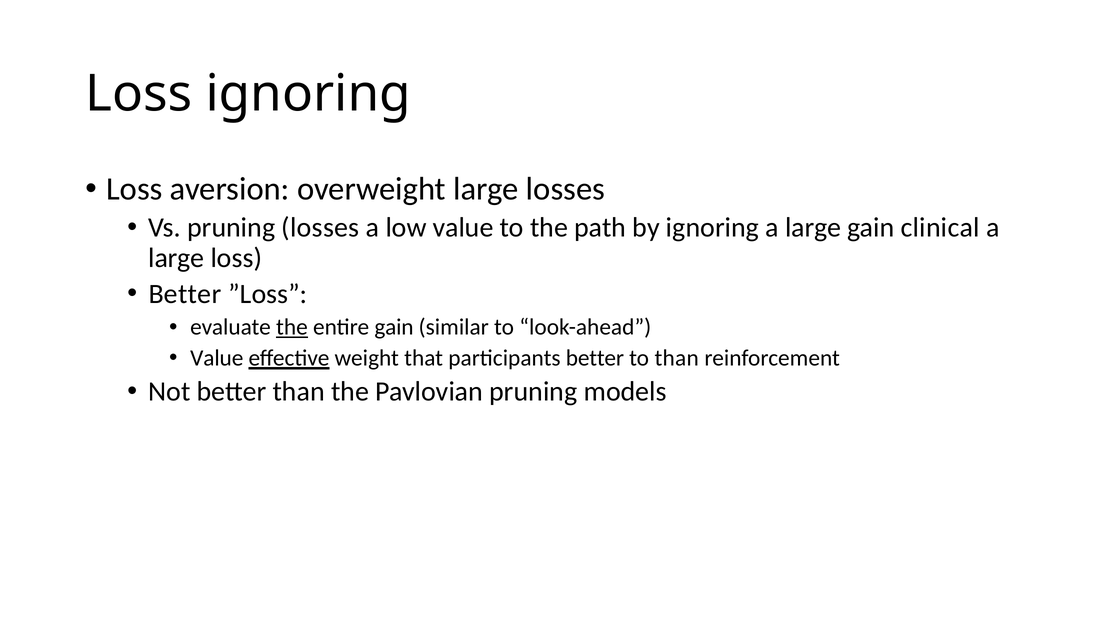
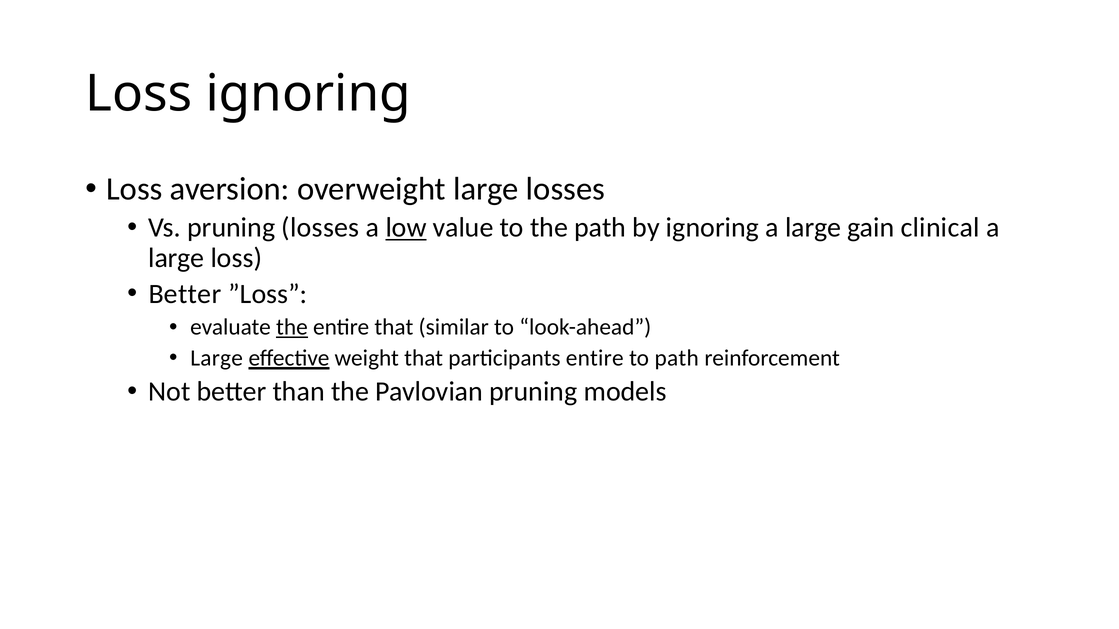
low underline: none -> present (406, 228)
entire gain: gain -> that (394, 328)
Value: Value -> Large (217, 358)
participants better: better -> entire (595, 358)
to than: than -> path (677, 358)
